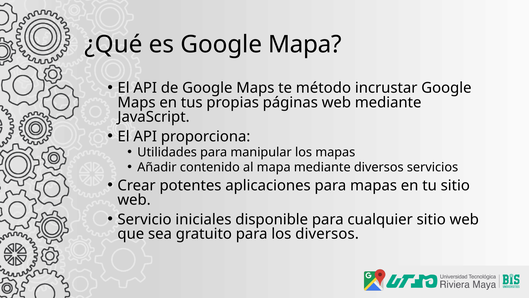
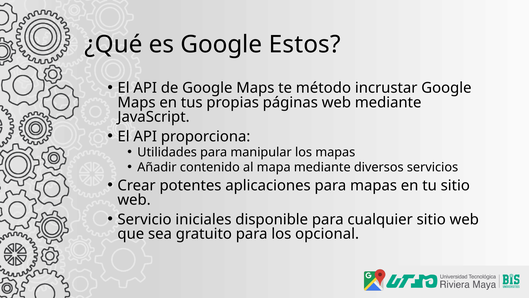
Google Mapa: Mapa -> Estos (305, 44)
los diversos: diversos -> opcional (327, 234)
